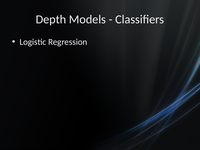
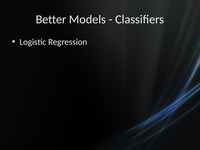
Depth: Depth -> Better (51, 19)
